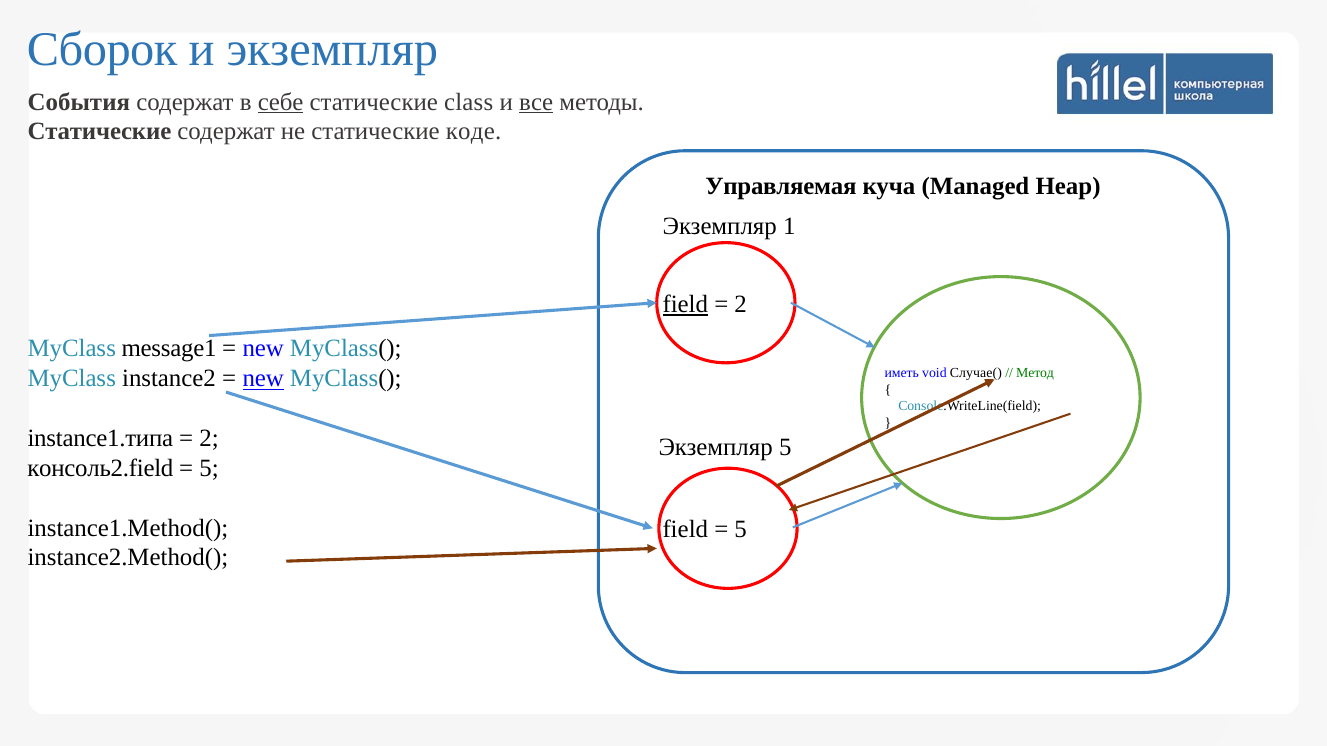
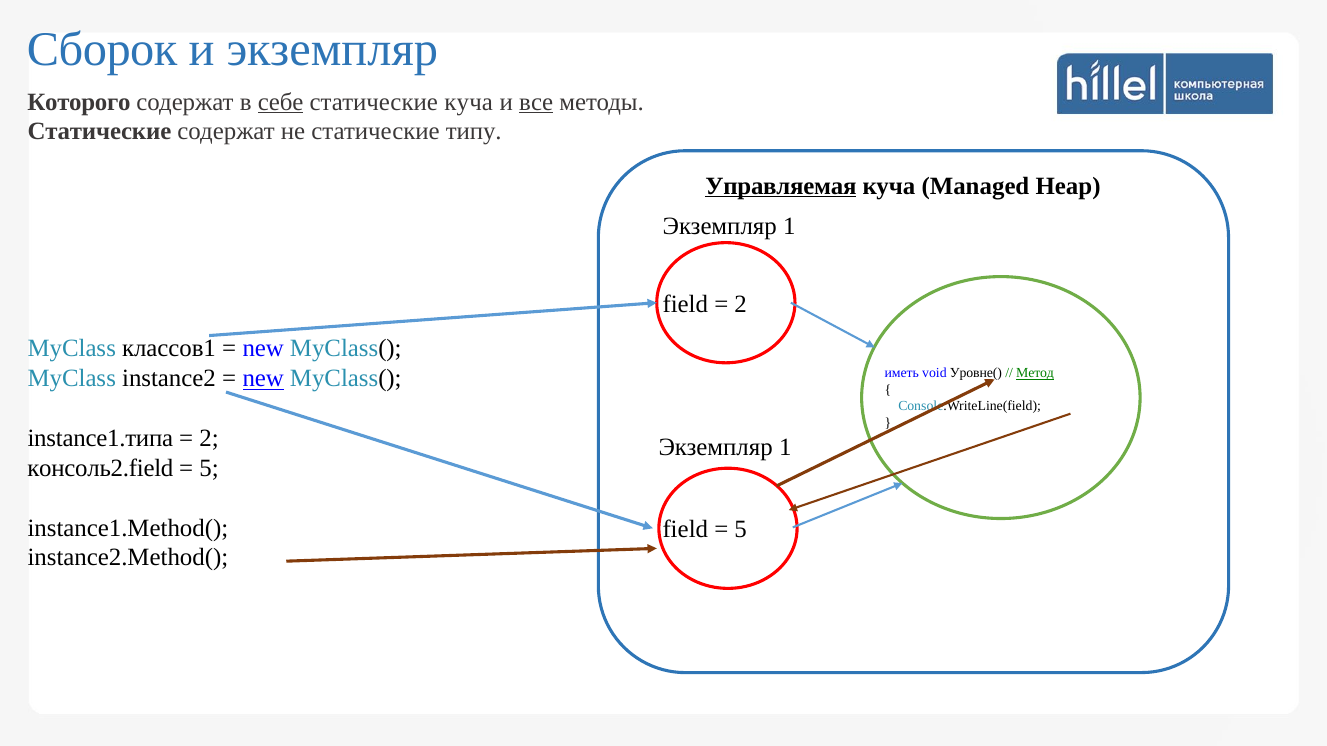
События: События -> Которого (79, 102)
статические class: class -> куча (469, 102)
коде: коде -> типу (474, 132)
Управляемая underline: none -> present (781, 186)
field underline: present -> none (685, 304)
message1: message1 -> классов1 (169, 349)
Случае(: Случае( -> Уровне( (976, 373)
Метод underline: none -> present (1035, 373)
5: 5 -> 1 (785, 447)
